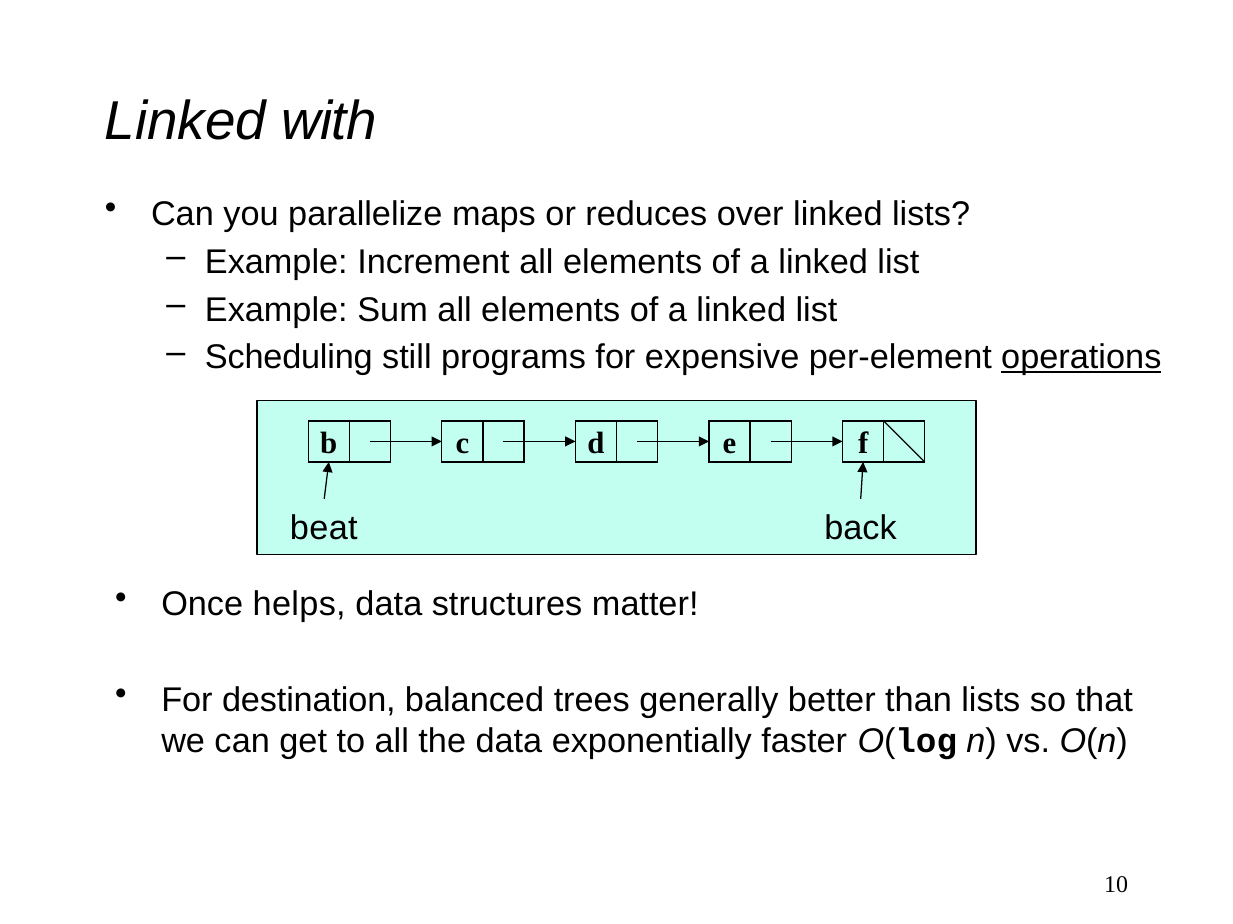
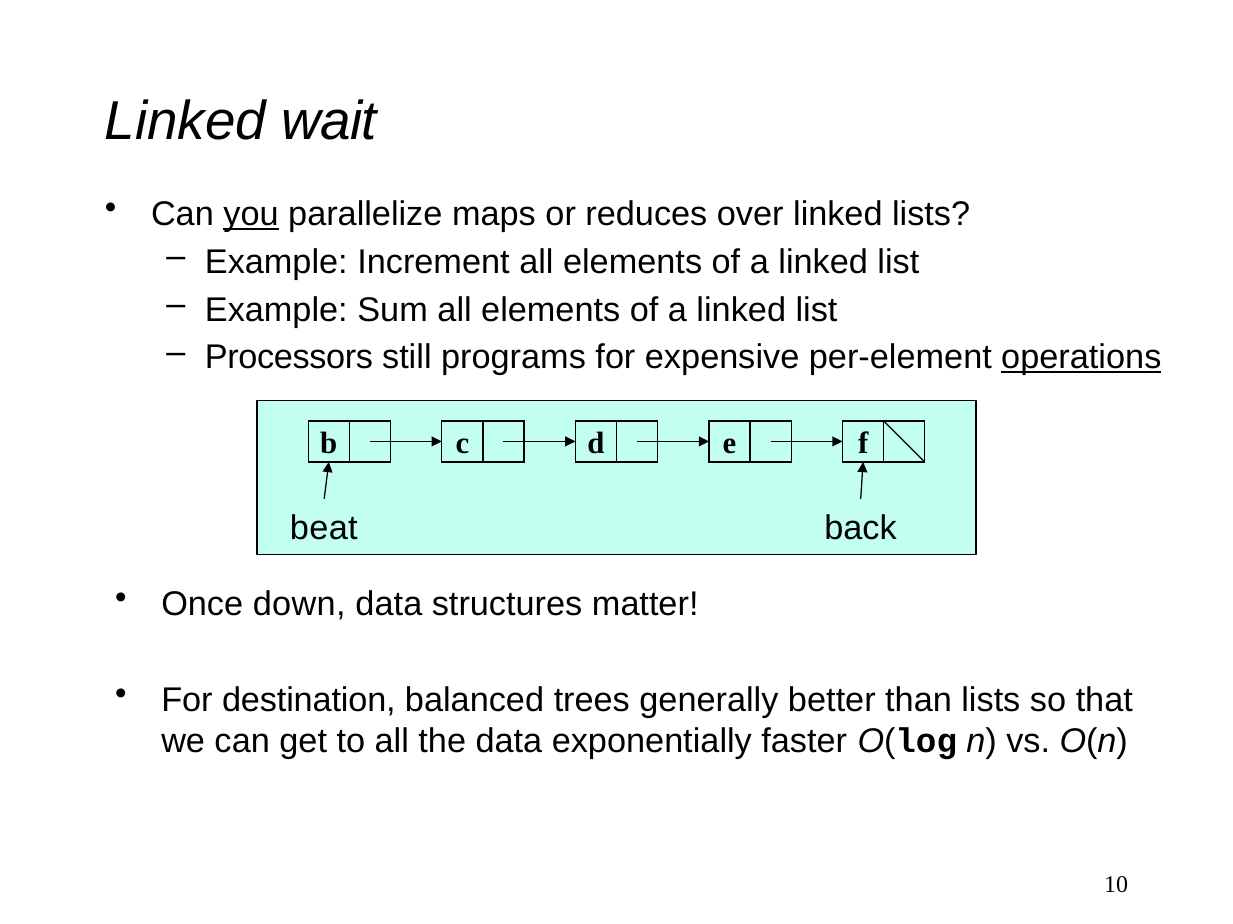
with: with -> wait (329, 122)
you underline: none -> present (251, 214)
Scheduling: Scheduling -> Processors (289, 358)
helps: helps -> down (299, 604)
